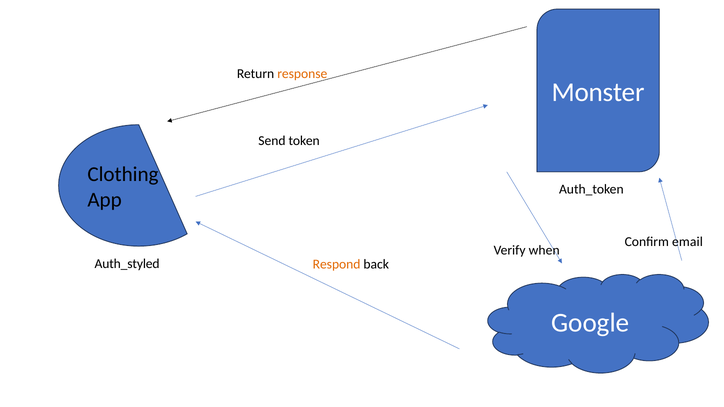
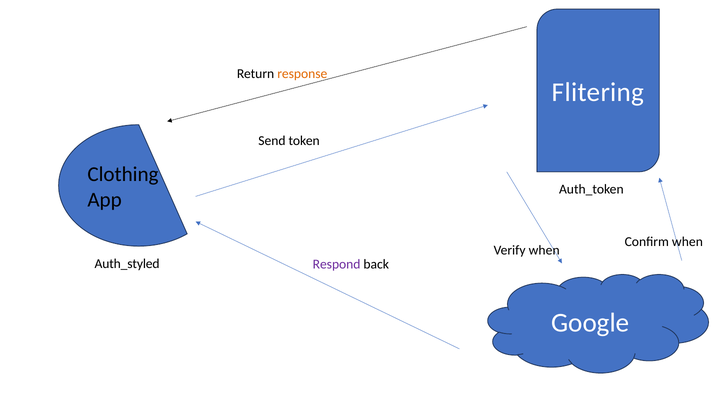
Monster: Monster -> Flitering (598, 92)
Confirm email: email -> when (687, 242)
Respond colour: orange -> purple (337, 264)
